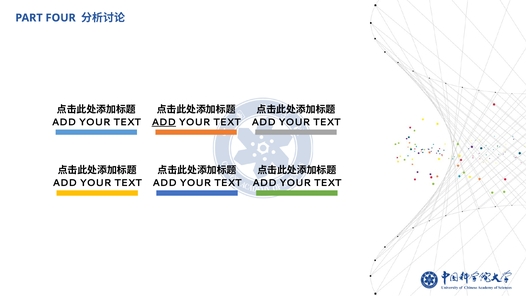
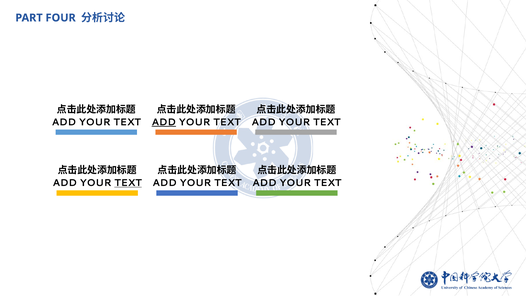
TEXT underline: none -> present (128, 183)
